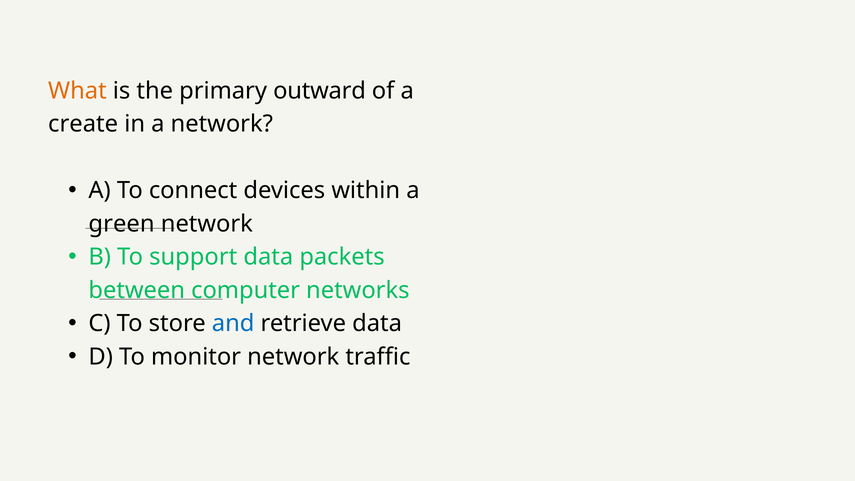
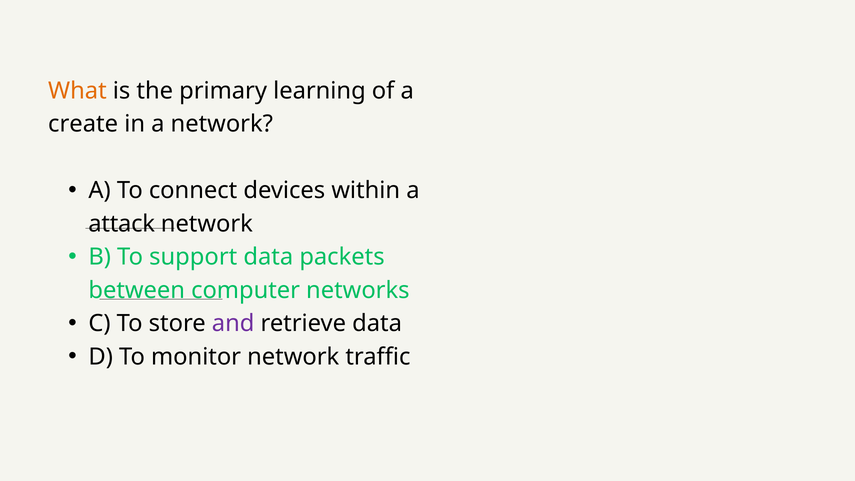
outward: outward -> learning (319, 91)
green: green -> attack (122, 224)
and colour: blue -> purple (233, 324)
